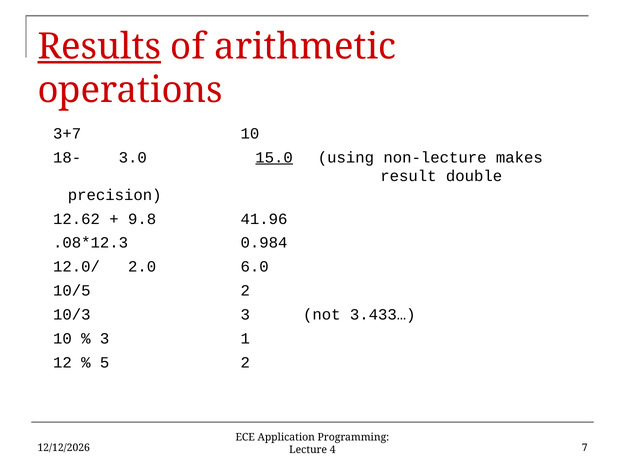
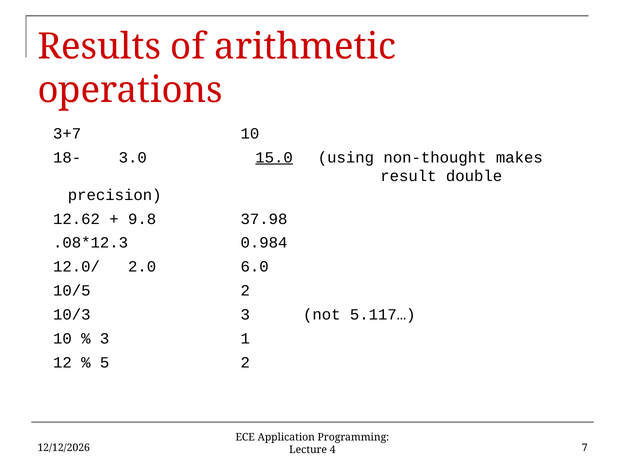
Results underline: present -> none (99, 47)
non-lecture: non-lecture -> non-thought (435, 157)
41.96: 41.96 -> 37.98 (264, 219)
3.433…: 3.433… -> 5.117… (383, 315)
